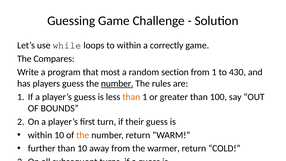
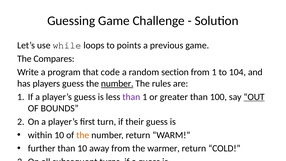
to within: within -> points (129, 45)
a correctly: correctly -> previous (167, 45)
that most: most -> code (110, 72)
430: 430 -> 104 (237, 72)
than colour: orange -> purple (131, 97)
OUT underline: none -> present (254, 97)
